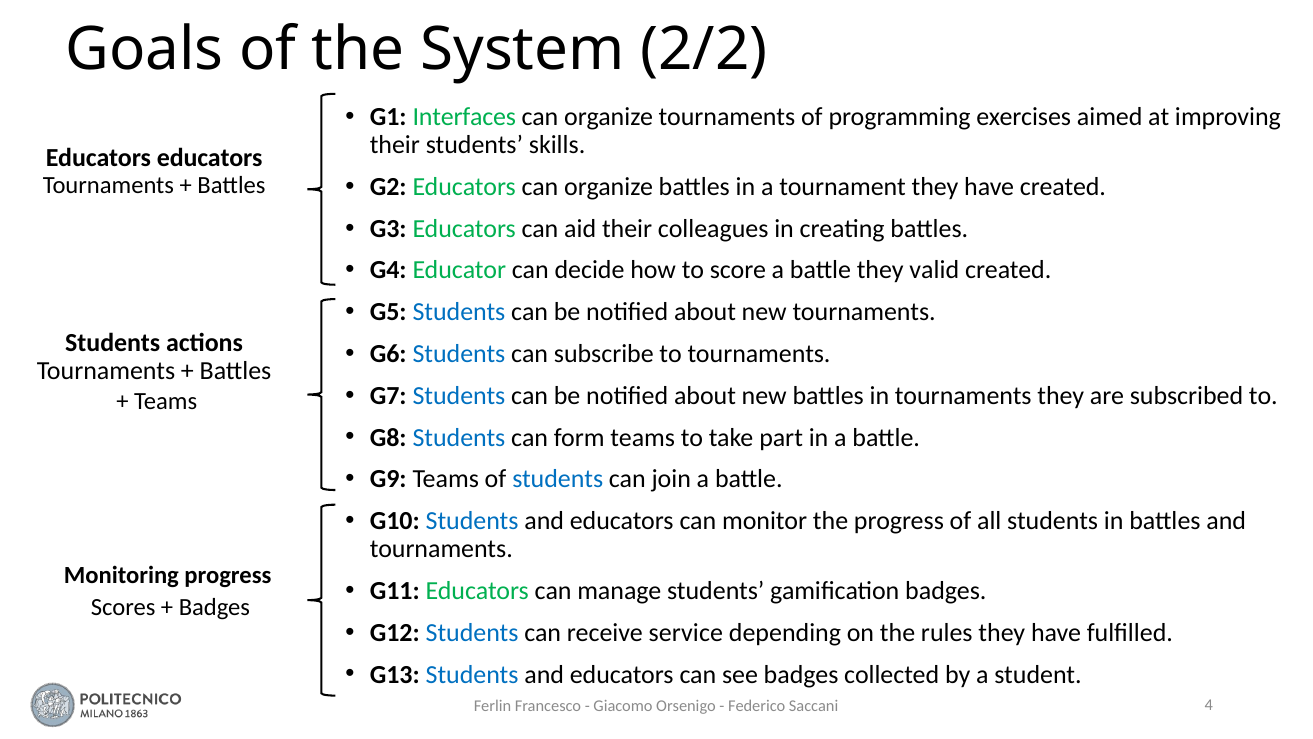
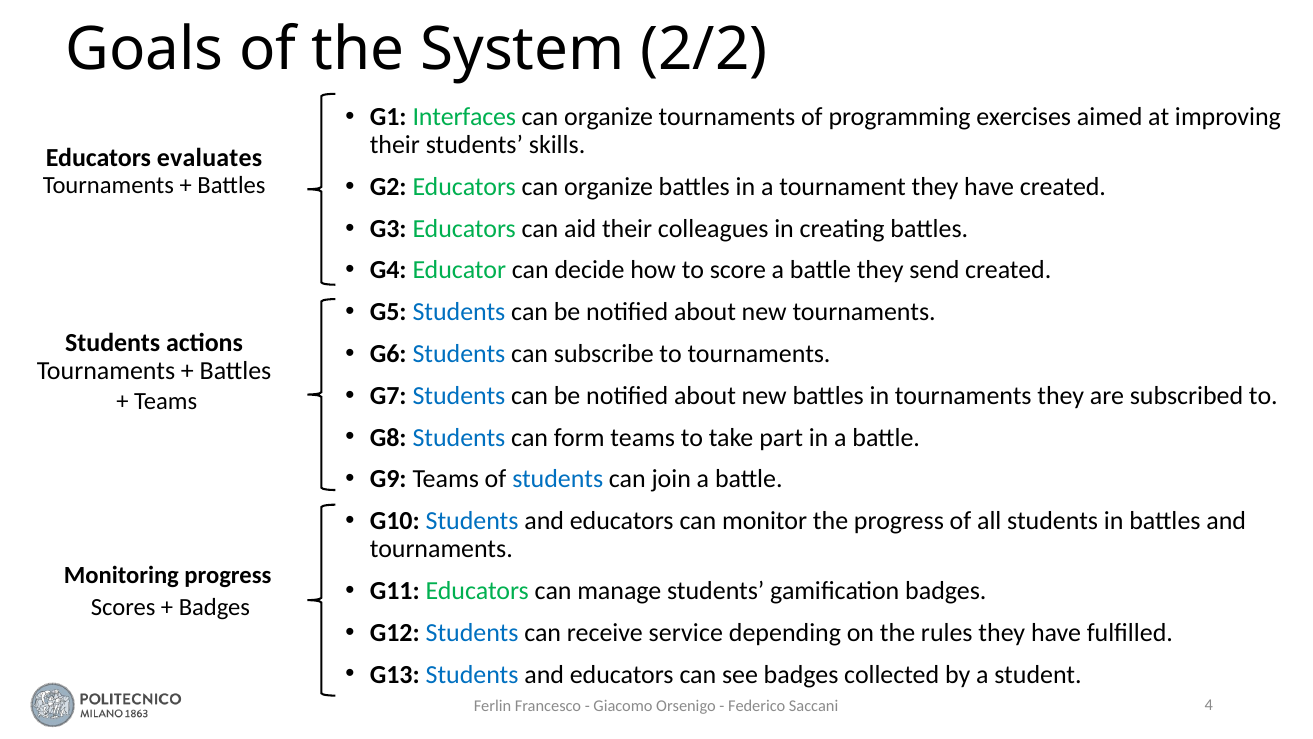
Educators educators: educators -> evaluates (210, 158)
valid: valid -> send (934, 270)
